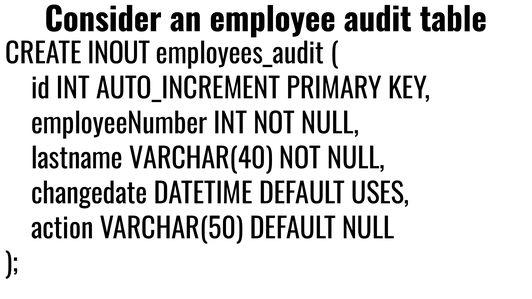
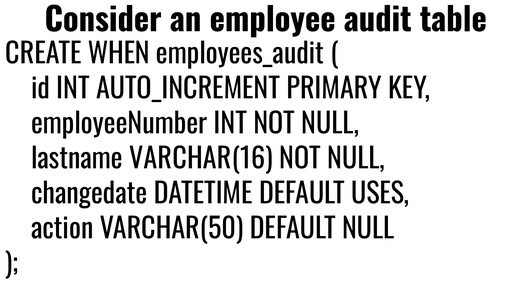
INOUT: INOUT -> WHEN (119, 54)
VARCHAR(40: VARCHAR(40 -> VARCHAR(16 (201, 159)
